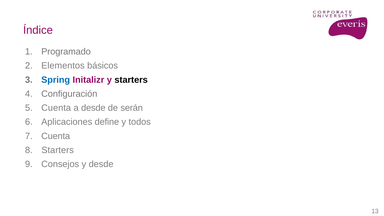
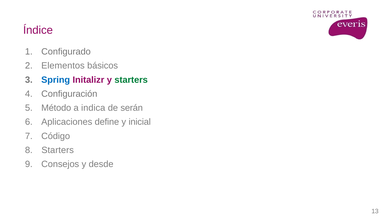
Programado: Programado -> Configurado (66, 52)
starters colour: black -> green (131, 80)
Cuenta: Cuenta -> Método (56, 108)
a desde: desde -> indica (93, 108)
todos: todos -> inicial (140, 122)
Cuenta: Cuenta -> Código (56, 136)
